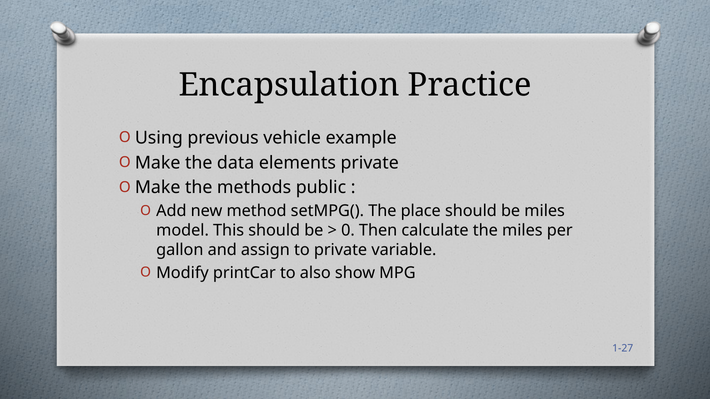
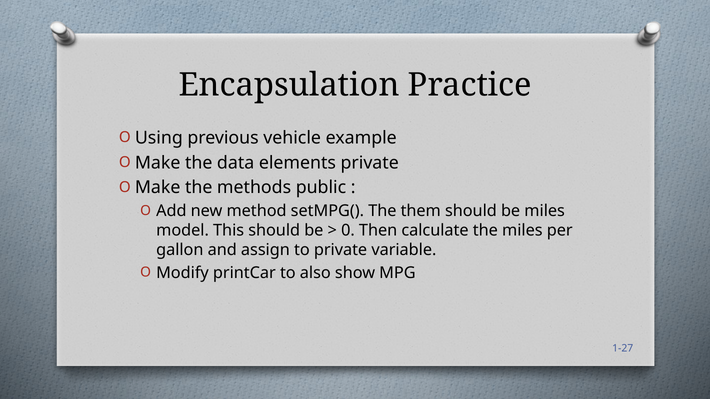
place: place -> them (421, 211)
